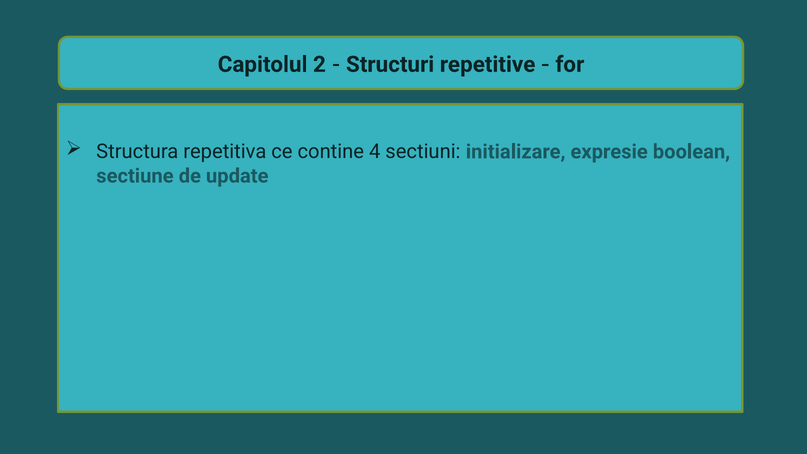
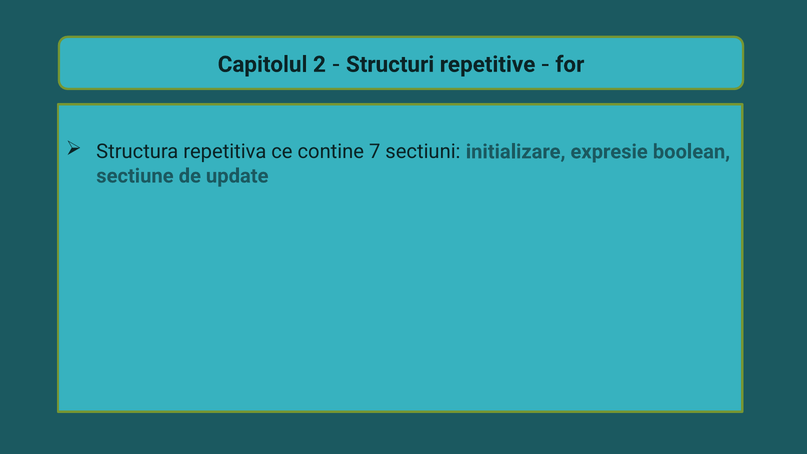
4: 4 -> 7 (375, 152)
